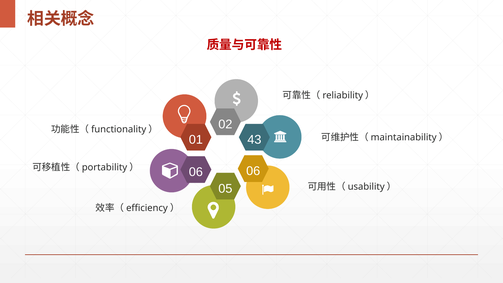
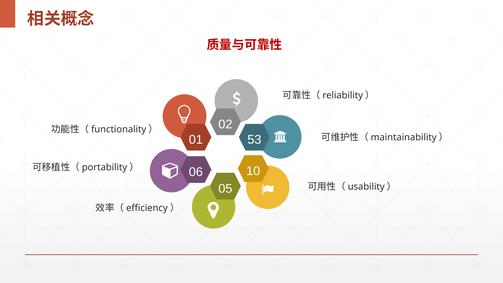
43: 43 -> 53 (254, 140)
06 06: 06 -> 10 (253, 171)
